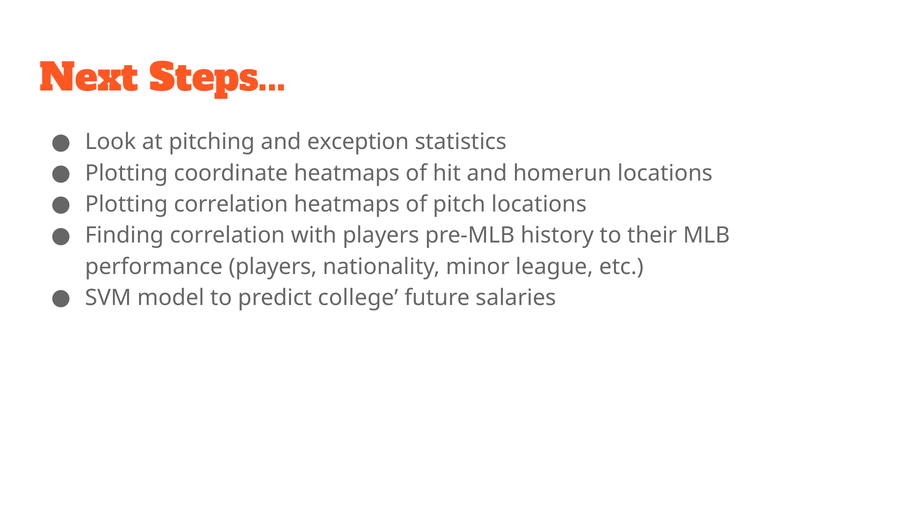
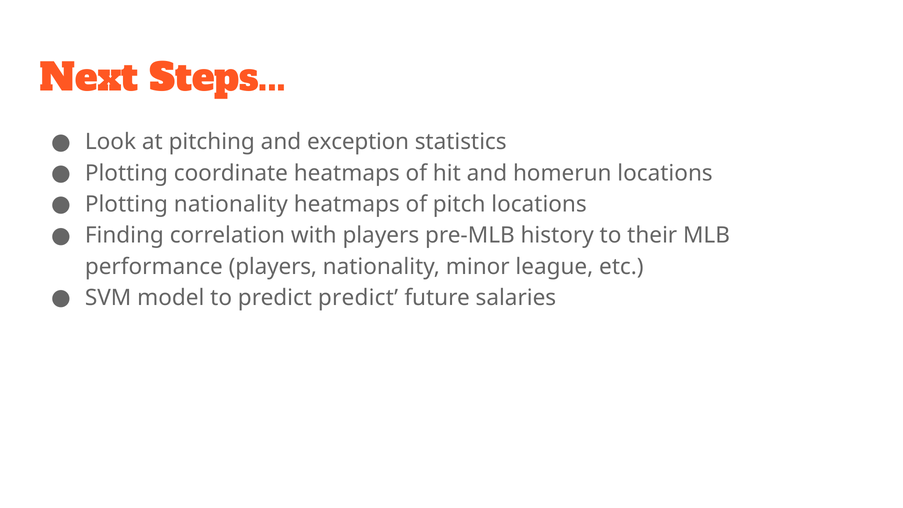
Plotting correlation: correlation -> nationality (231, 204)
predict college: college -> predict (358, 298)
